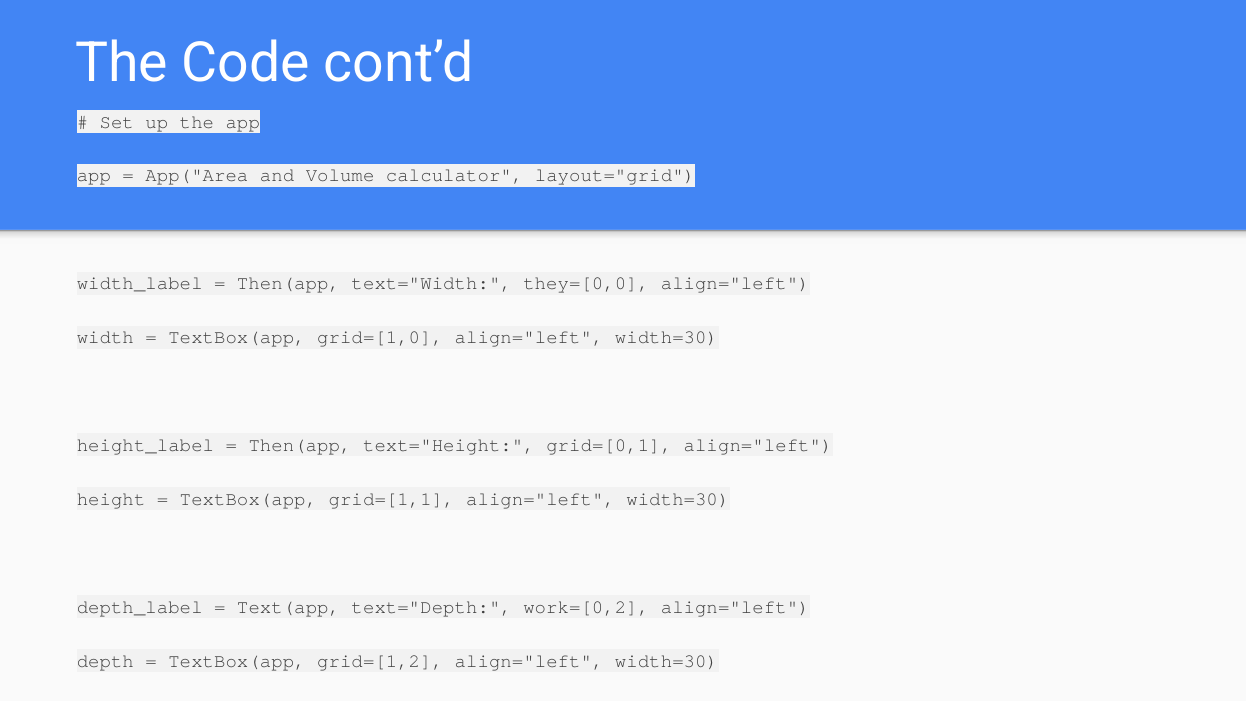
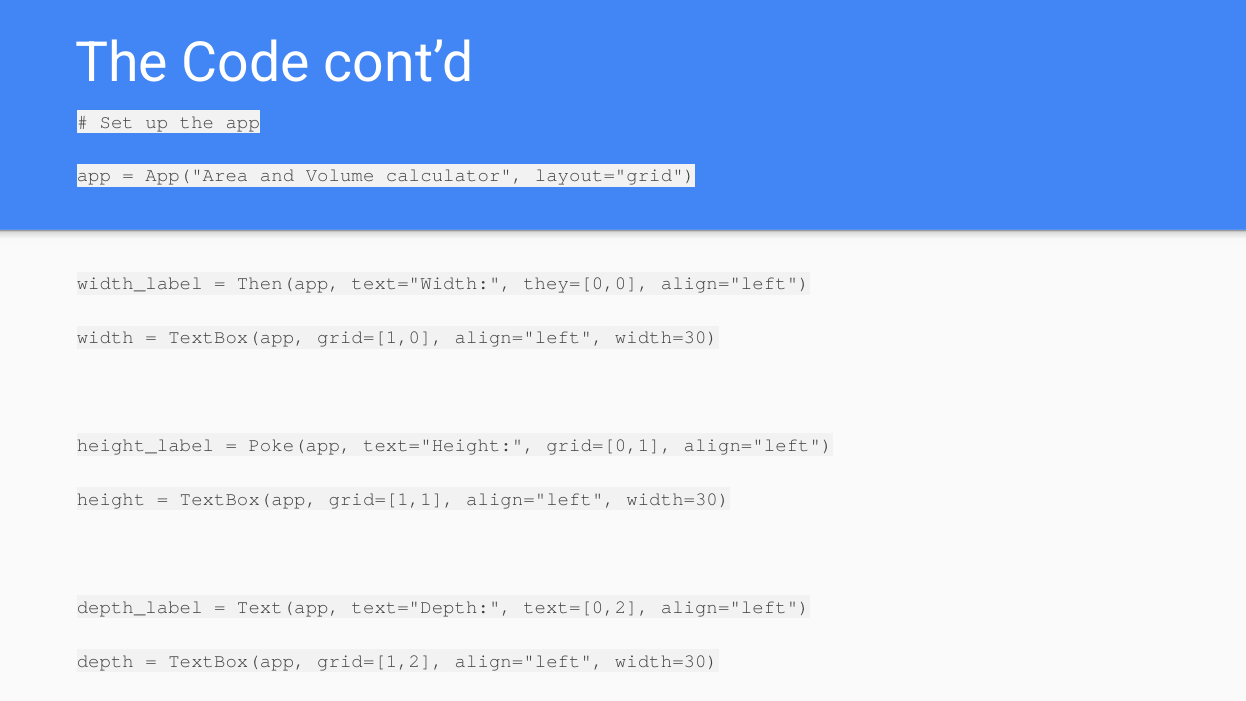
Then(app: Then(app -> Poke(app (300, 445)
work=[0,2: work=[0,2 -> text=[0,2 (586, 607)
